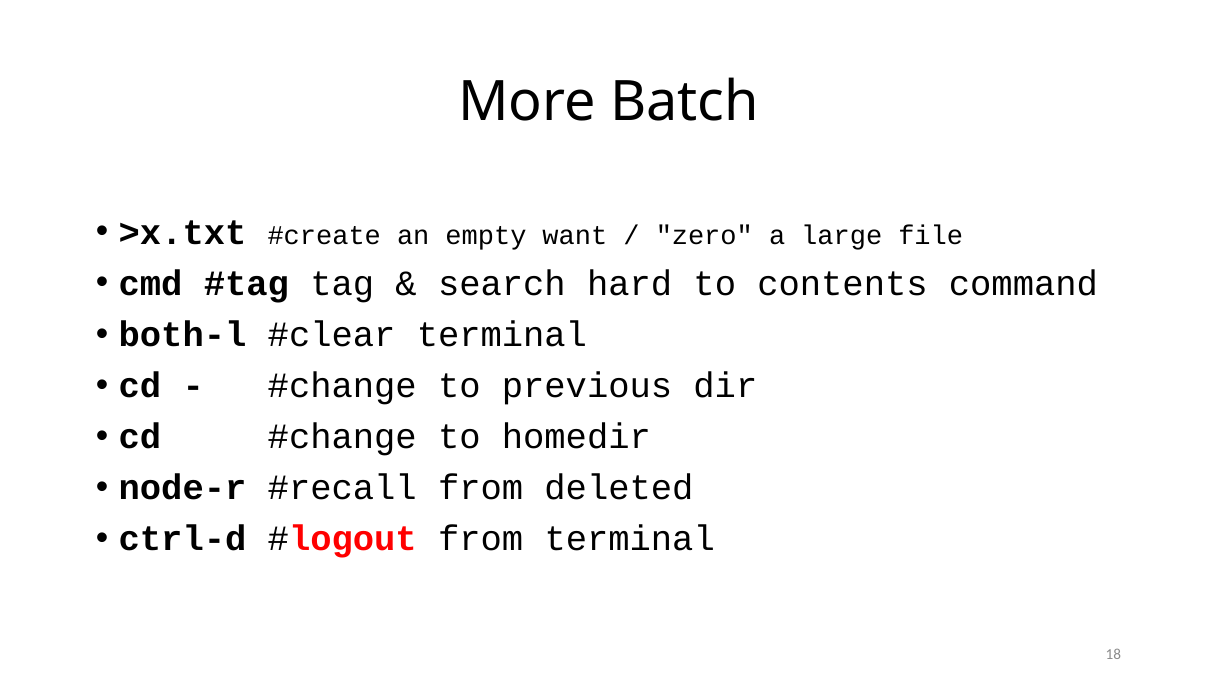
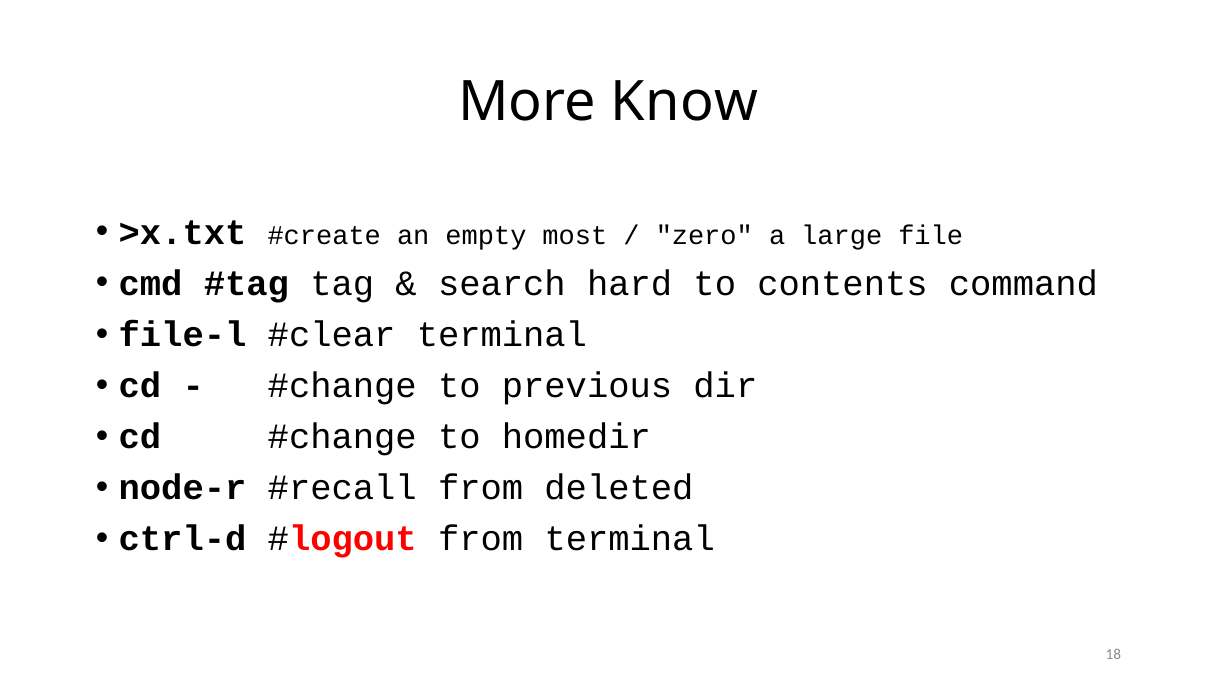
Batch: Batch -> Know (684, 102)
want: want -> most (575, 235)
both-l: both-l -> file-l (183, 335)
